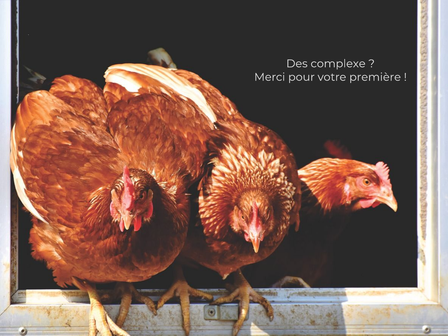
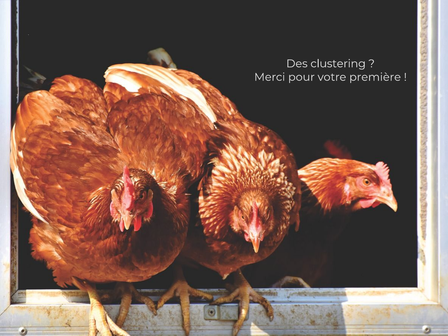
complexe: complexe -> clustering (338, 64)
